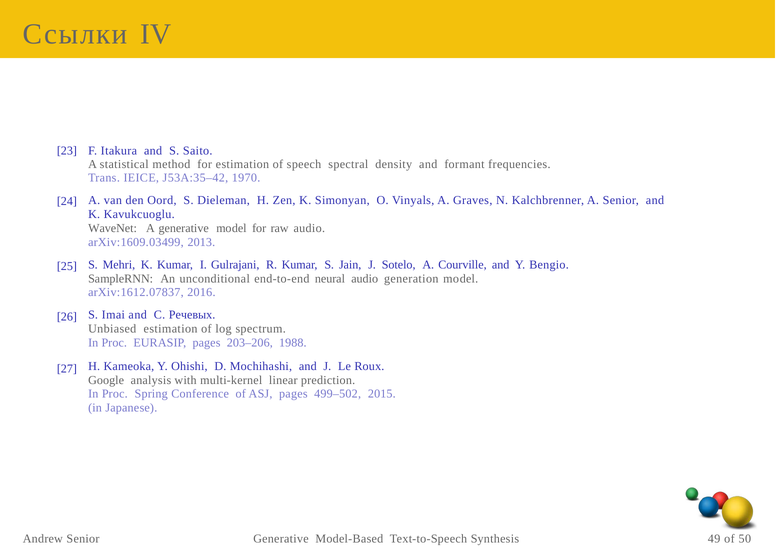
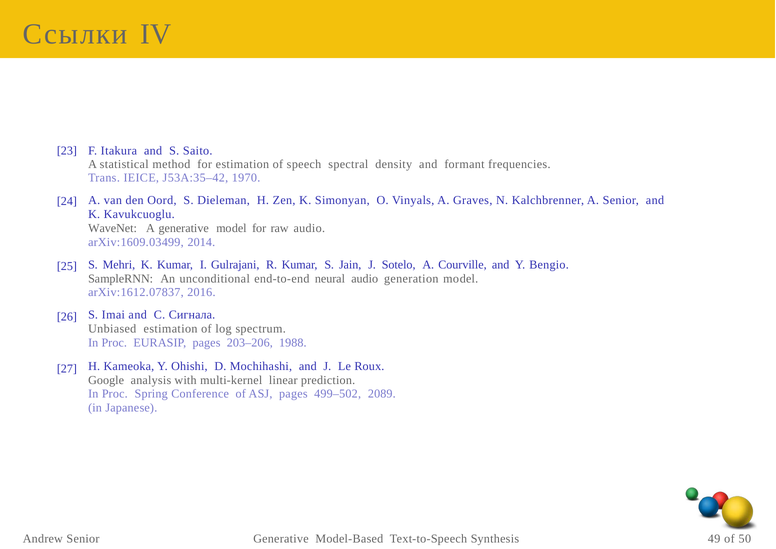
2013: 2013 -> 2014 (201, 242)
Речевых: Речевых -> Сигнала (192, 315)
2015: 2015 -> 2089 (382, 394)
